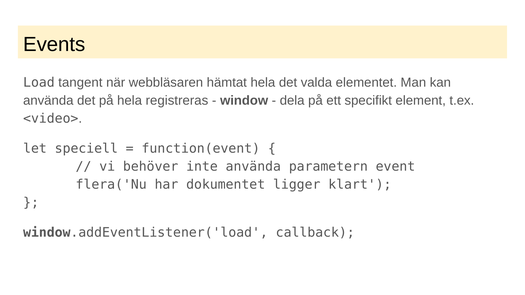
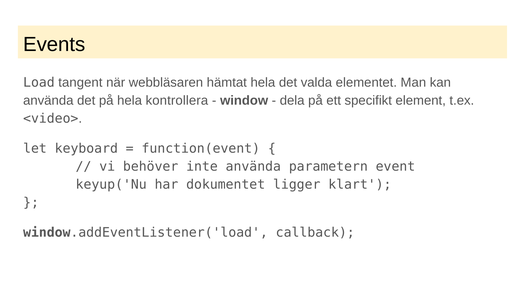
registreras: registreras -> kontrollera (177, 101)
speciell: speciell -> keyboard (86, 149)
flera('Nu: flera('Nu -> keyup('Nu (111, 185)
